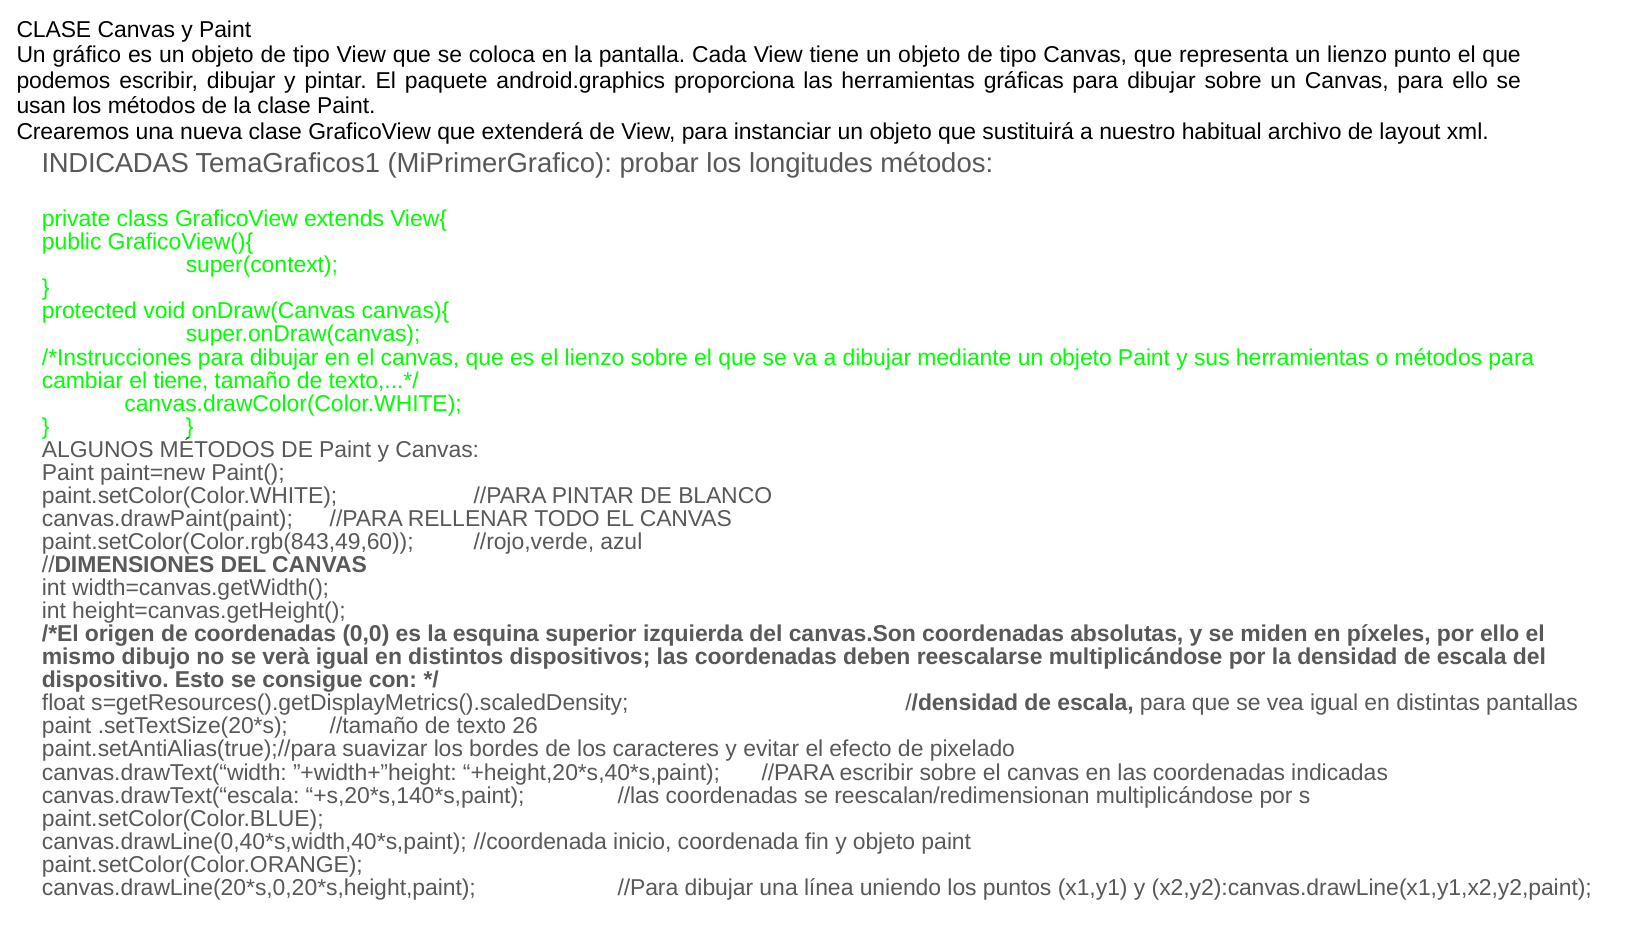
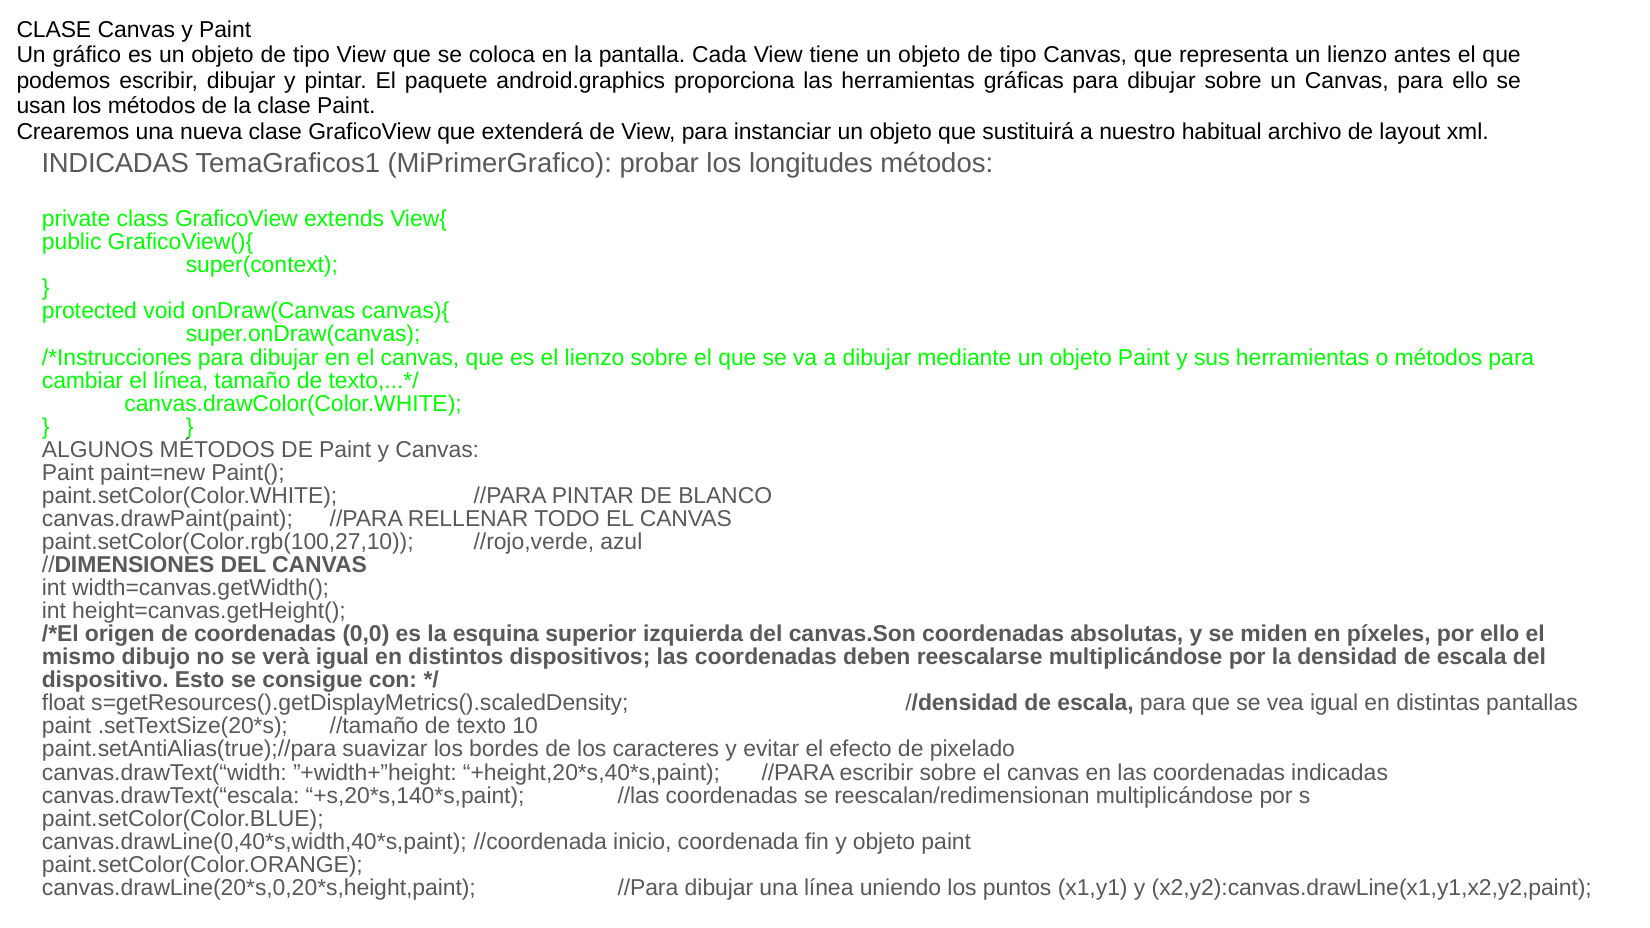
punto: punto -> antes (1422, 55)
el tiene: tiene -> línea (181, 381)
paint.setColor(Color.rgb(843,49,60: paint.setColor(Color.rgb(843,49,60 -> paint.setColor(Color.rgb(100,27,10 (228, 542)
26: 26 -> 10 (525, 726)
